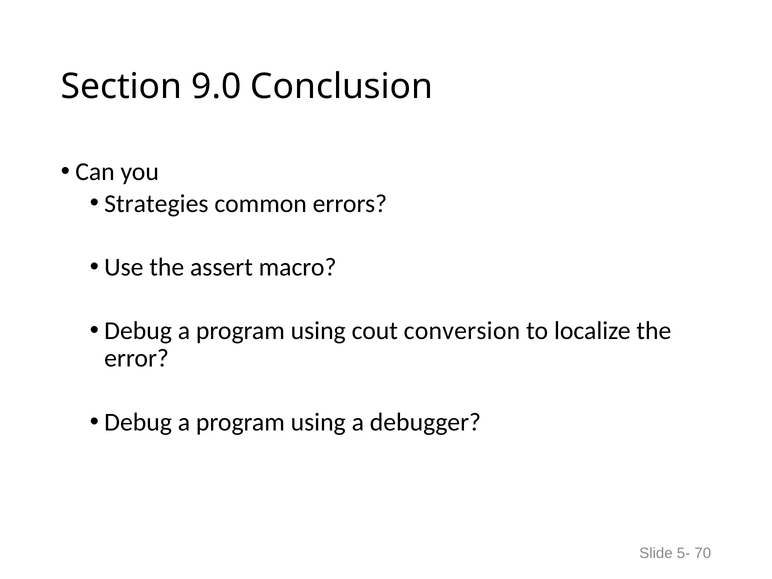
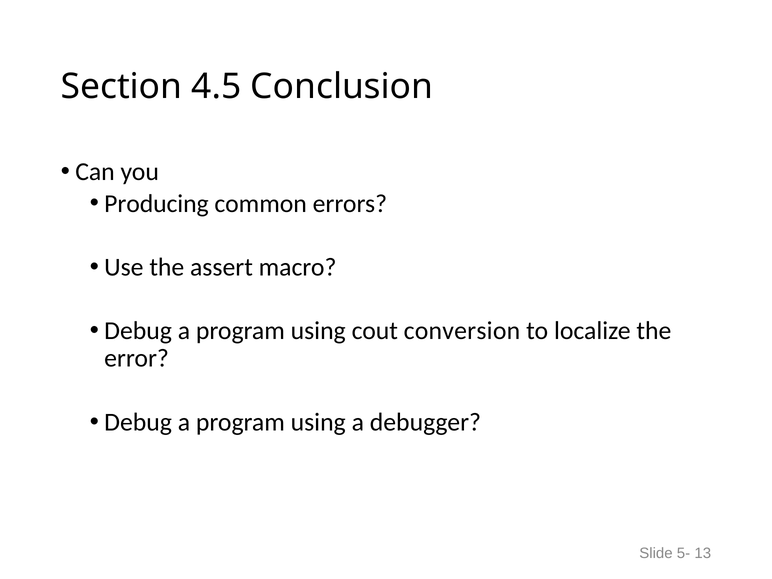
9.0: 9.0 -> 4.5 (216, 87)
Strategies: Strategies -> Producing (156, 204)
70: 70 -> 13 (703, 553)
